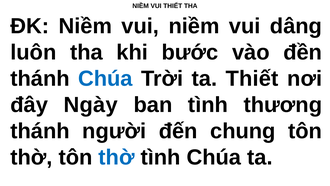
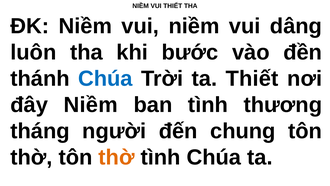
đây Ngày: Ngày -> Niềm (91, 105)
thánh: thánh -> tháng (40, 131)
thờ colour: blue -> orange (116, 157)
